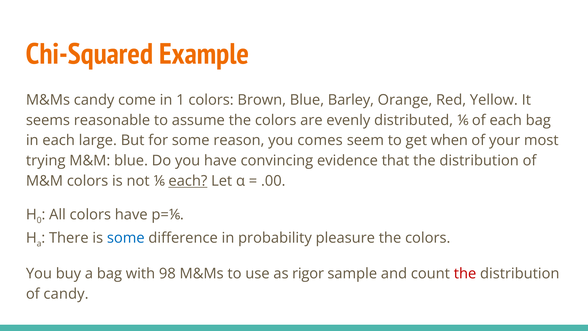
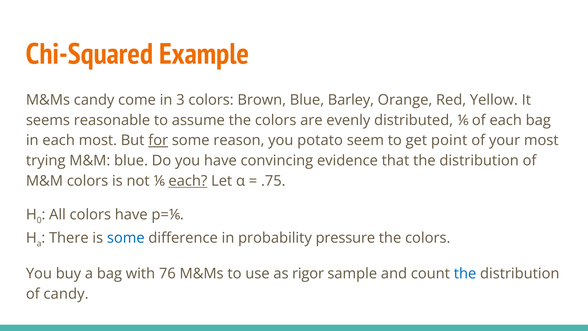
1: 1 -> 3 (180, 100)
each large: large -> most (98, 140)
for underline: none -> present (158, 140)
comes: comes -> potato (320, 140)
when: when -> point (449, 140)
.00: .00 -> .75 (273, 181)
pleasure: pleasure -> pressure (345, 238)
98: 98 -> 76 (167, 273)
the colour: red -> blue (465, 273)
